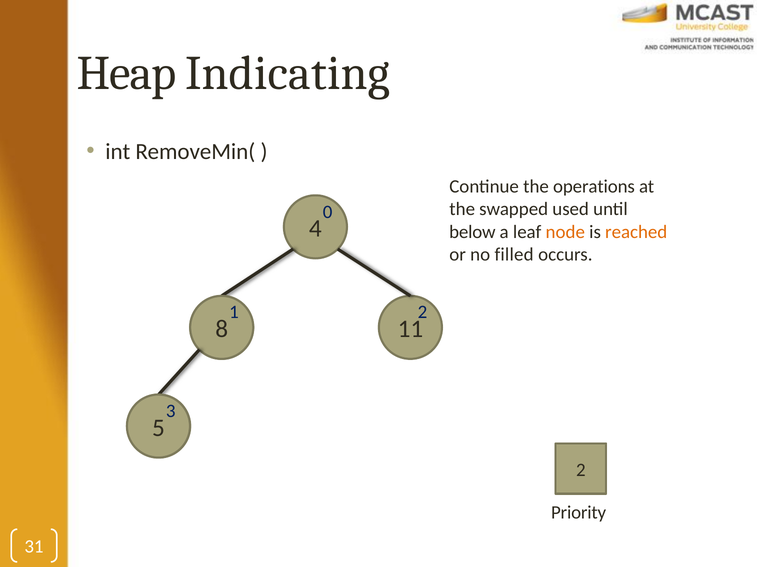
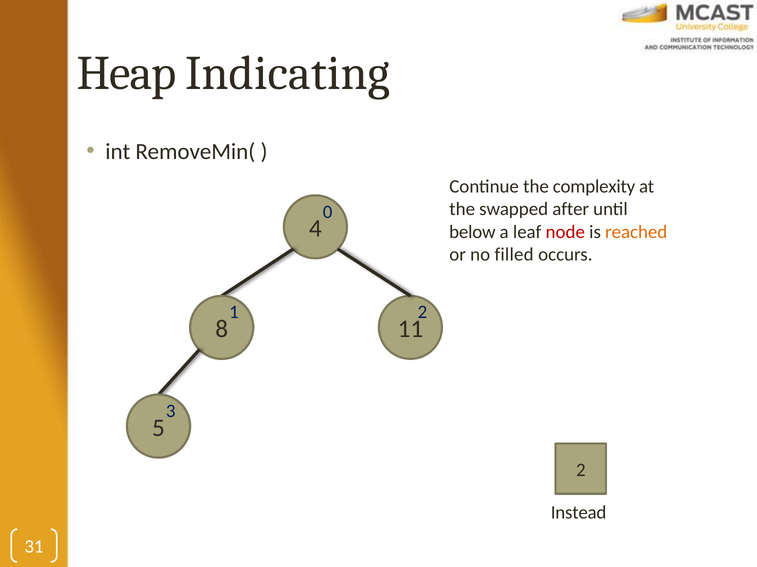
operations: operations -> complexity (594, 187)
used: used -> after (571, 209)
node colour: orange -> red (565, 232)
Priority: Priority -> Instead (579, 513)
